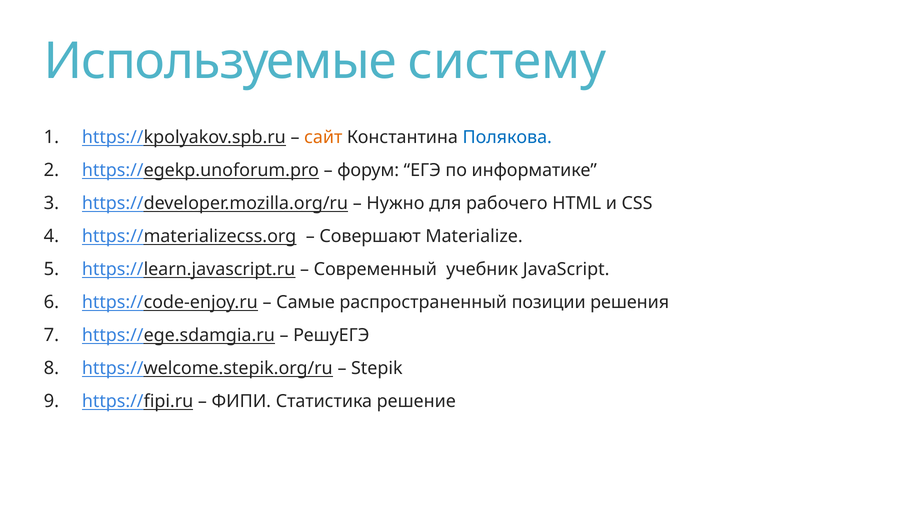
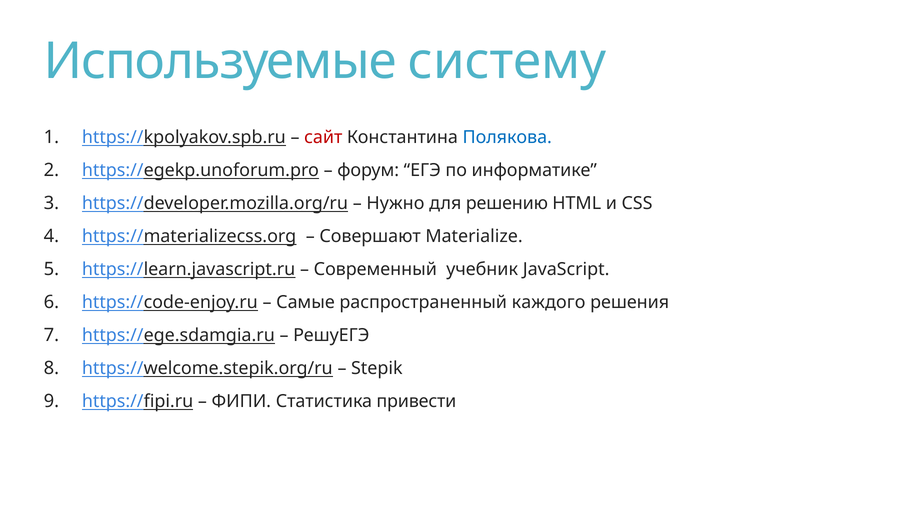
сайт colour: orange -> red (323, 137)
рабочего: рабочего -> решению (507, 203)
позиции: позиции -> каждого (549, 303)
решение: решение -> привести (416, 402)
